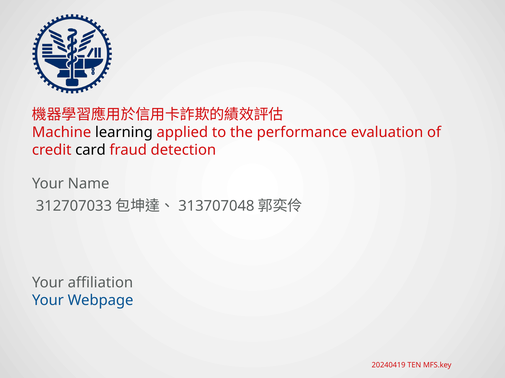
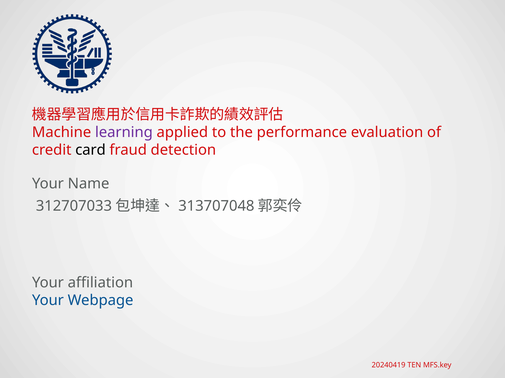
learning colour: black -> purple (124, 133)
